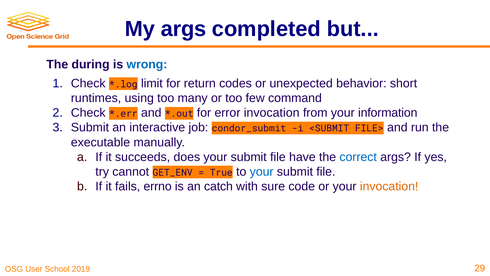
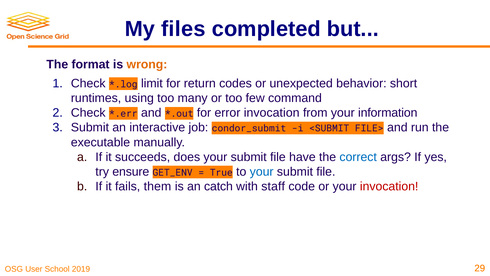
My args: args -> files (183, 29)
during: during -> format (91, 64)
wrong colour: blue -> orange (147, 64)
cannot: cannot -> ensure (131, 172)
errno: errno -> them (157, 186)
sure: sure -> staff (273, 186)
invocation colour: orange -> red (389, 186)
